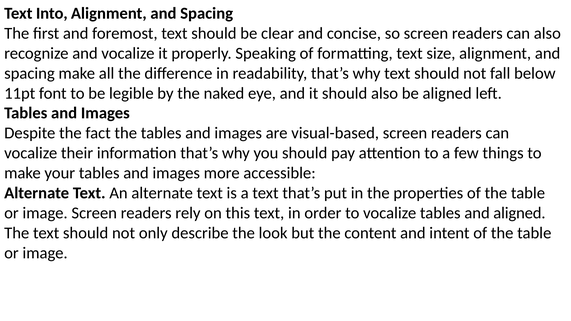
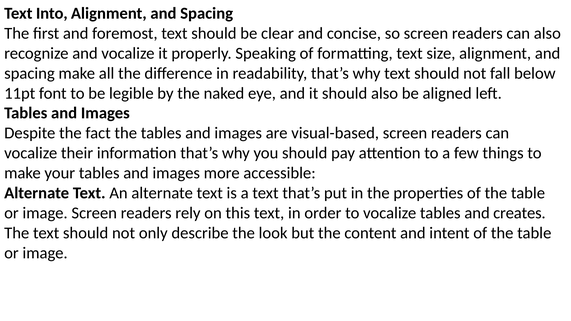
and aligned: aligned -> creates (519, 213)
